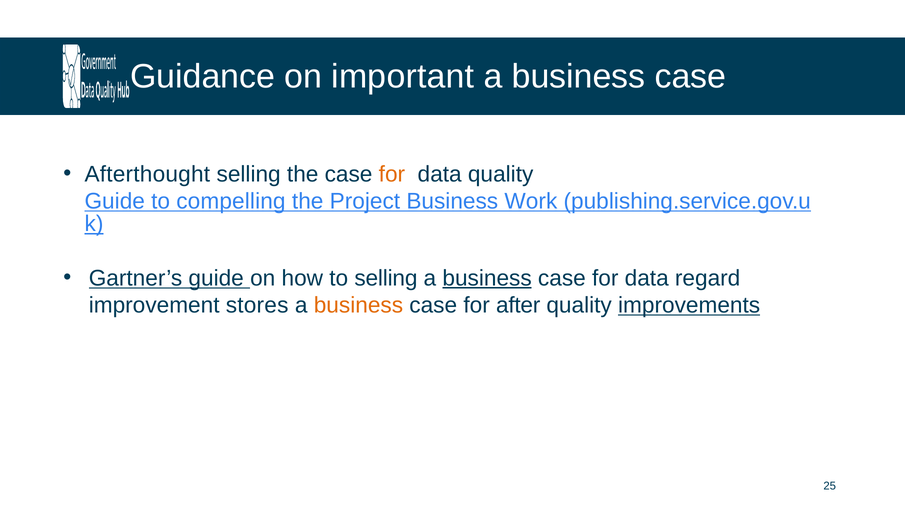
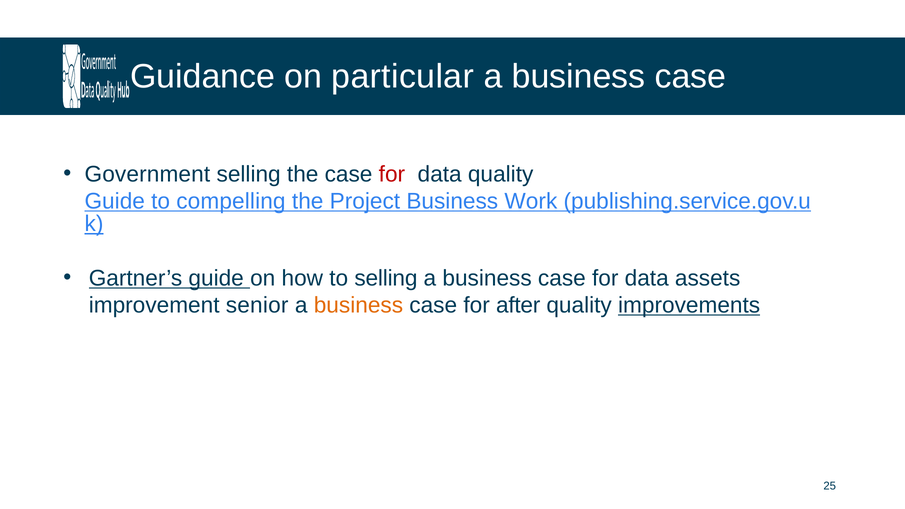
important: important -> particular (403, 77)
Afterthought: Afterthought -> Government (147, 174)
for colour: orange -> red (392, 174)
business underline: present -> none (487, 278)
regard: regard -> assets (708, 278)
stores: stores -> senior (257, 305)
